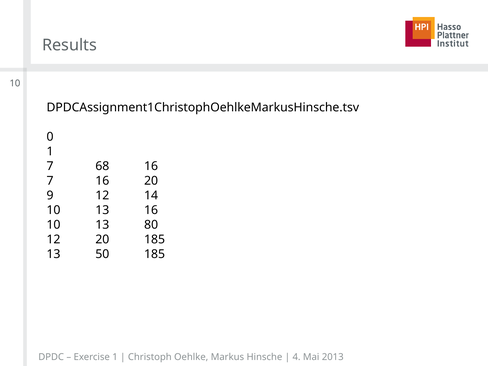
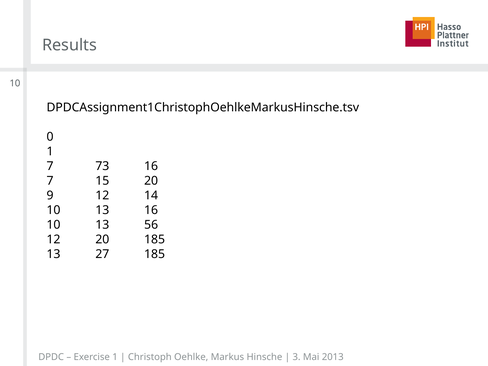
68: 68 -> 73 (102, 166)
7 16: 16 -> 15 (102, 181)
80: 80 -> 56 (151, 225)
50: 50 -> 27 (102, 254)
4: 4 -> 3 (297, 357)
